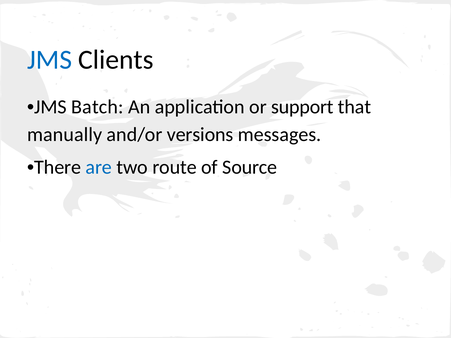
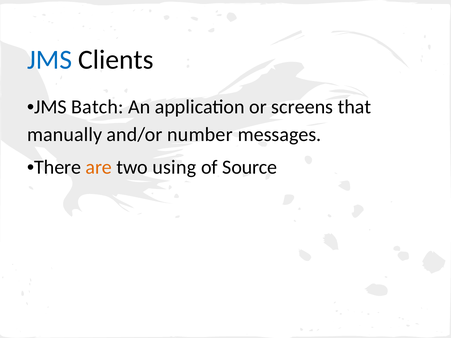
support: support -> screens (302, 107)
versions: versions -> number (200, 135)
are colour: blue -> orange (99, 167)
route: route -> using (174, 167)
